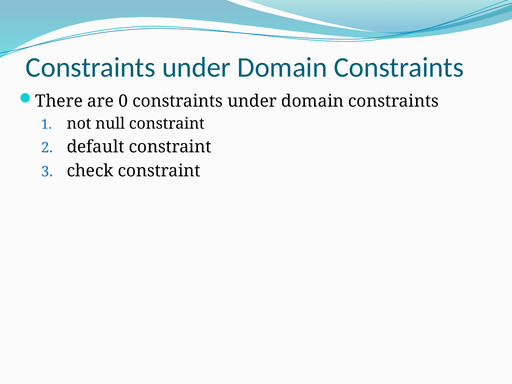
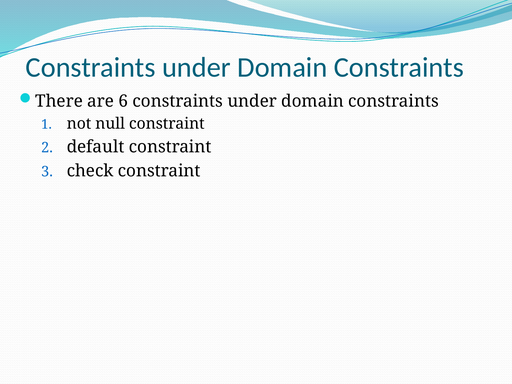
0: 0 -> 6 (123, 101)
